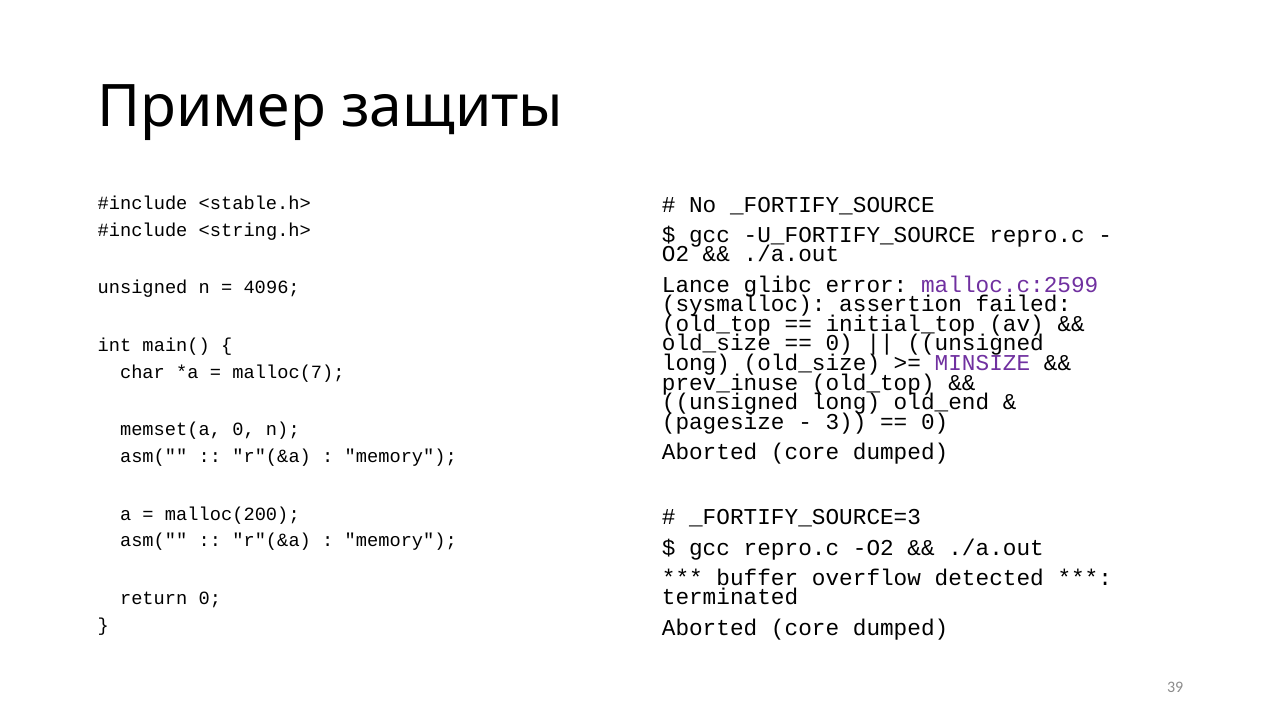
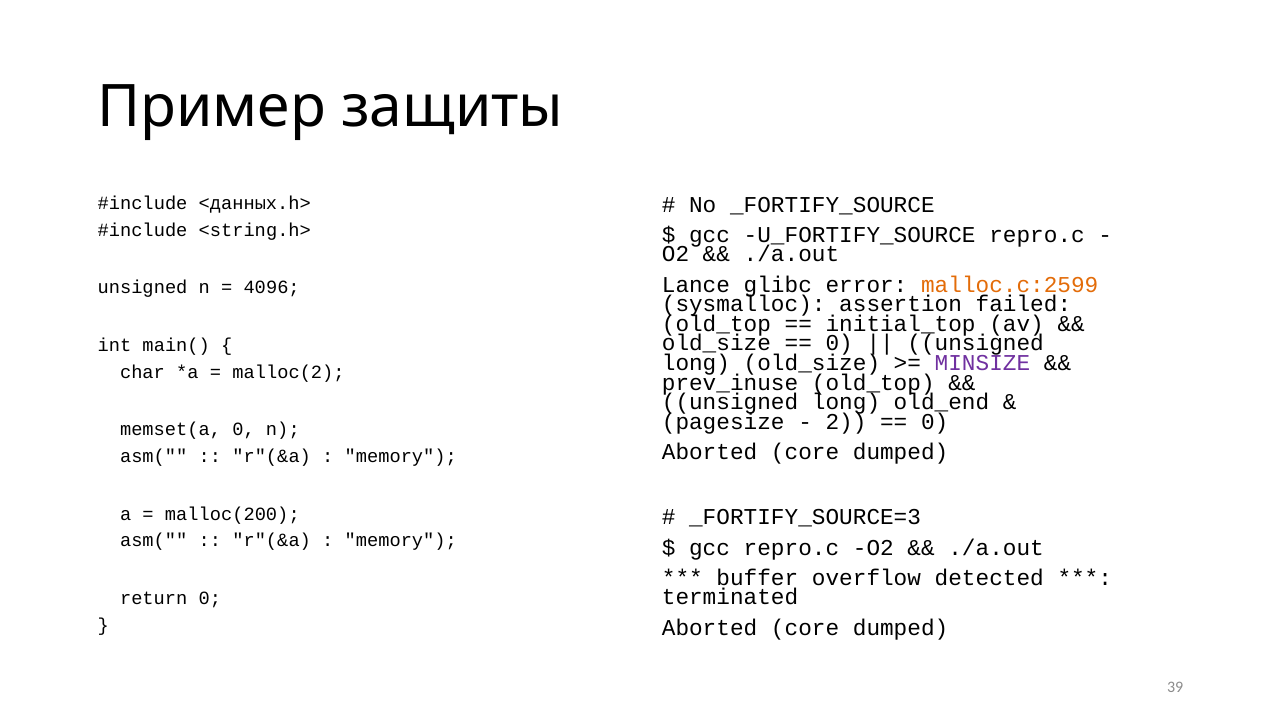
<stable.h>: <stable.h> -> <данных.h> (255, 203)
malloc.c:2599 colour: purple -> orange (1010, 285)
malloc(7: malloc(7 -> malloc(2 (289, 372)
3: 3 -> 2 (846, 422)
